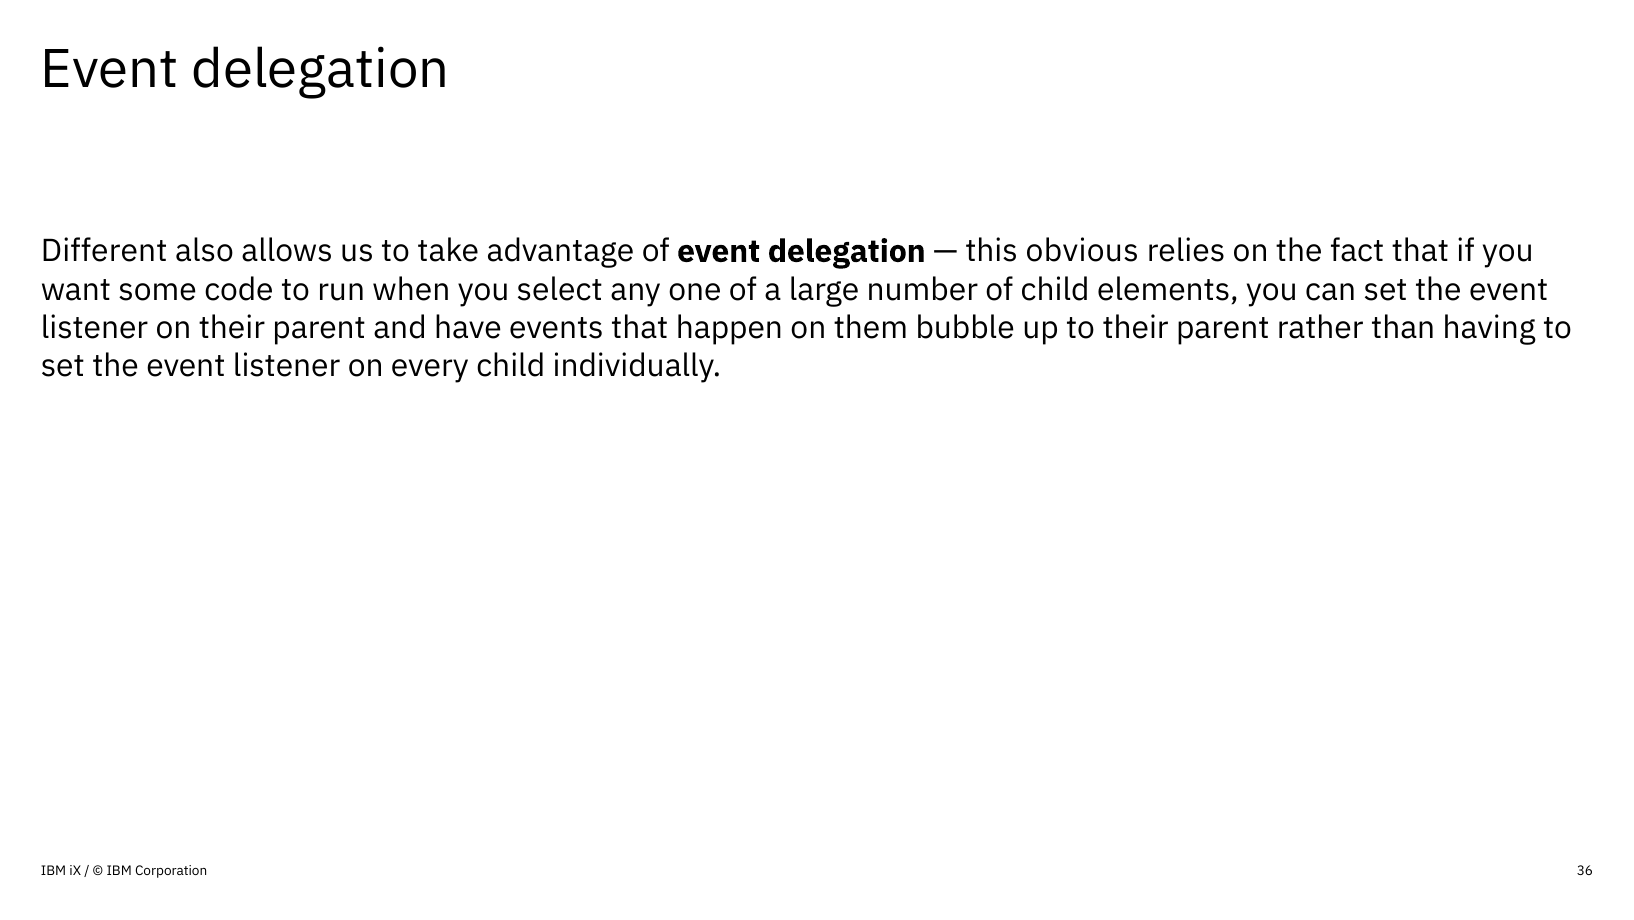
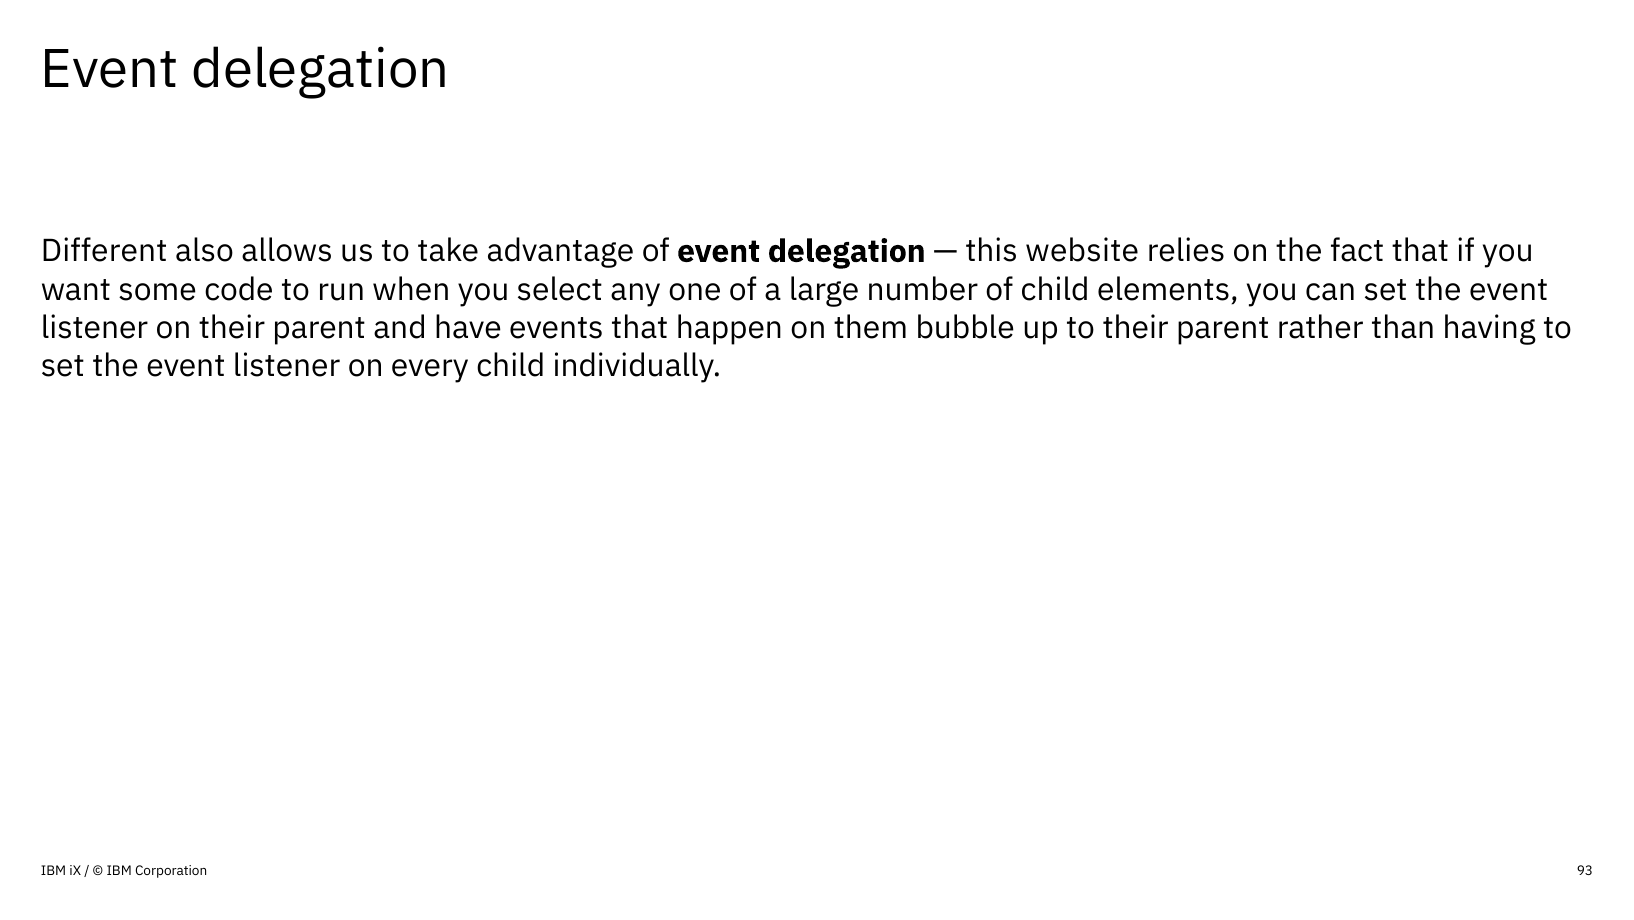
obvious: obvious -> website (1082, 251)
36: 36 -> 93 (1585, 871)
